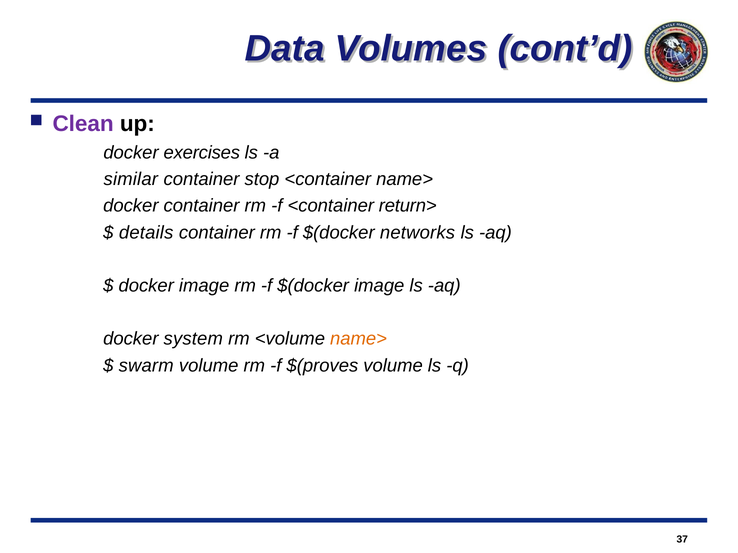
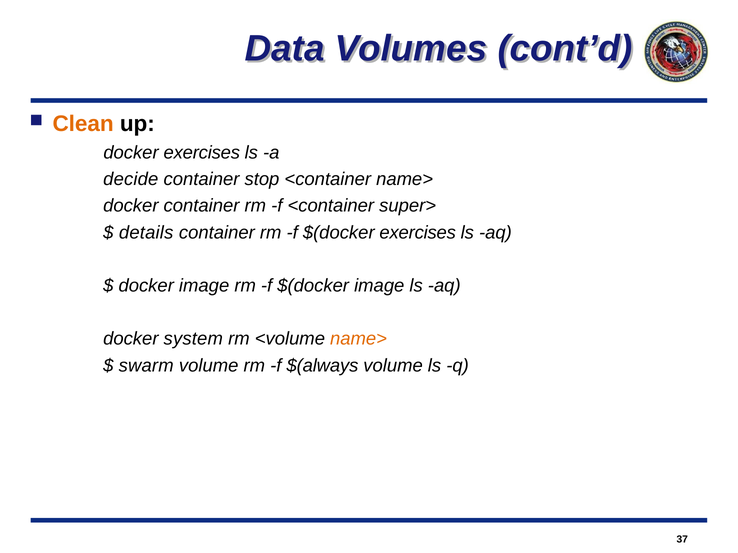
Clean colour: purple -> orange (83, 124)
similar: similar -> decide (131, 179)
return>: return> -> super> (408, 206)
$(docker networks: networks -> exercises (418, 233)
$(proves: $(proves -> $(always (322, 366)
